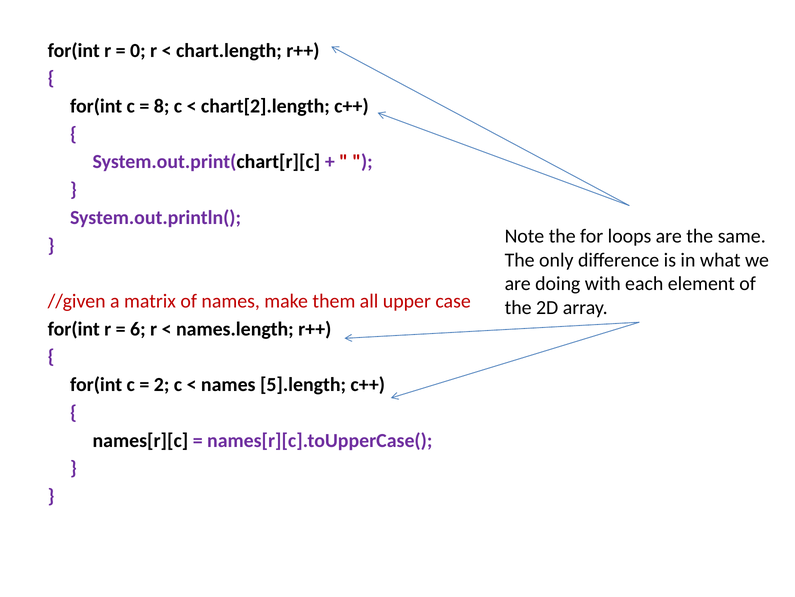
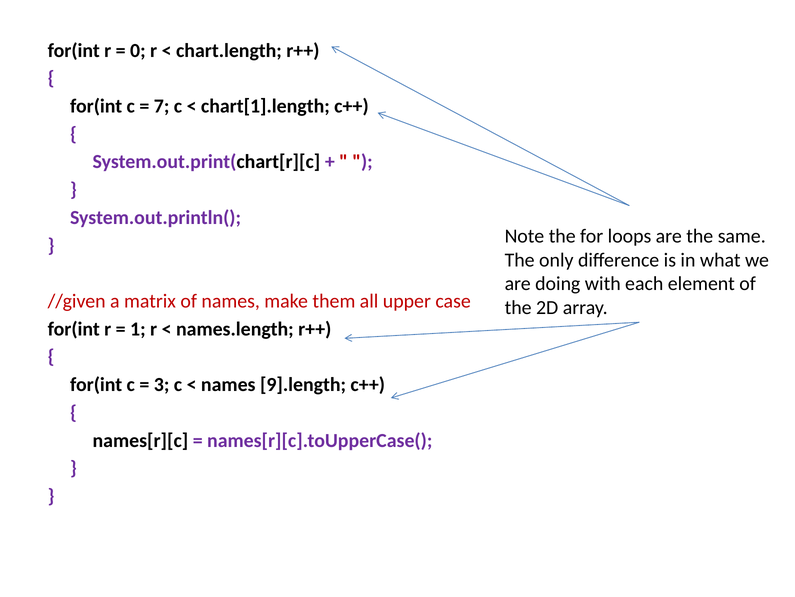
8: 8 -> 7 (162, 106)
chart[2].length: chart[2].length -> chart[1].length (265, 106)
6: 6 -> 1 (138, 329)
2: 2 -> 3 (162, 384)
5].length: 5].length -> 9].length (303, 384)
